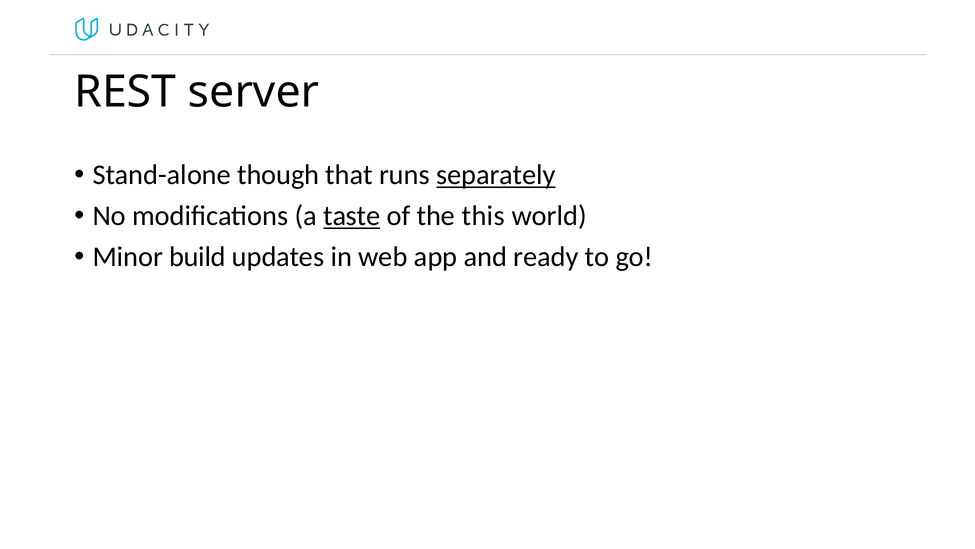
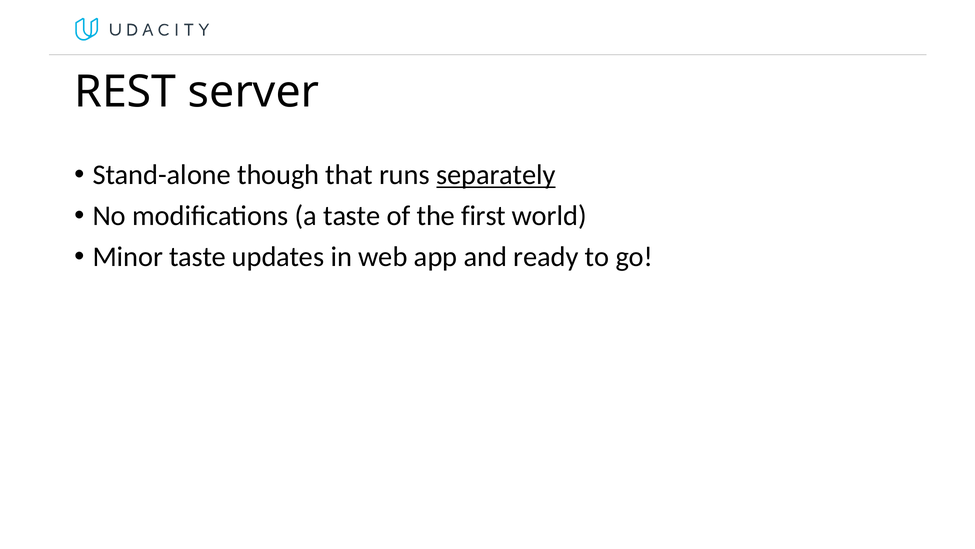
taste underline: present -> none (352, 216)
this: this -> first (484, 216)
Minor build: build -> taste (197, 257)
